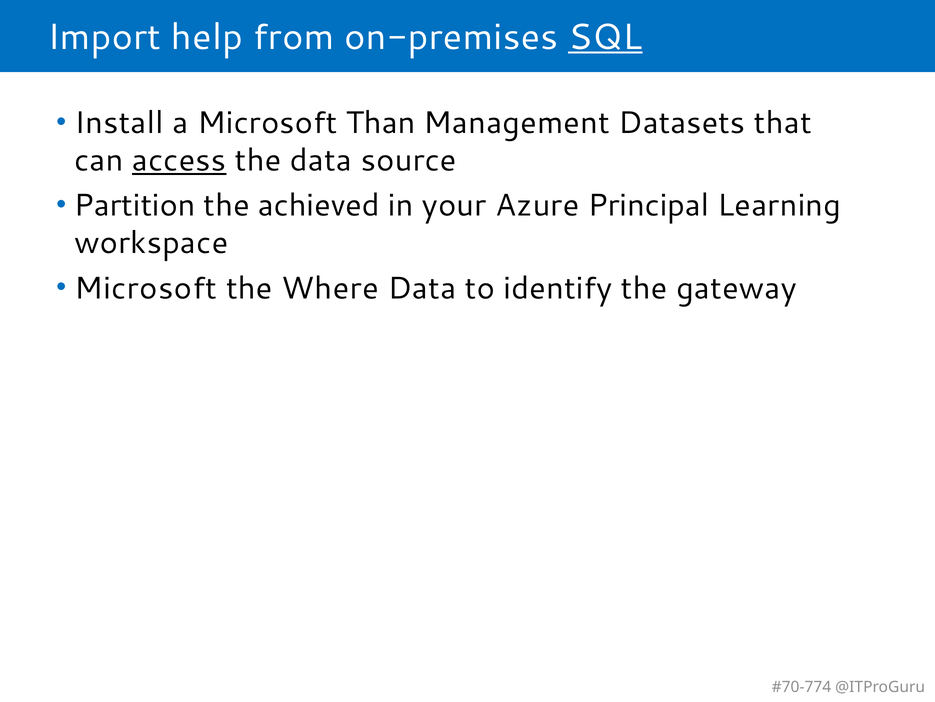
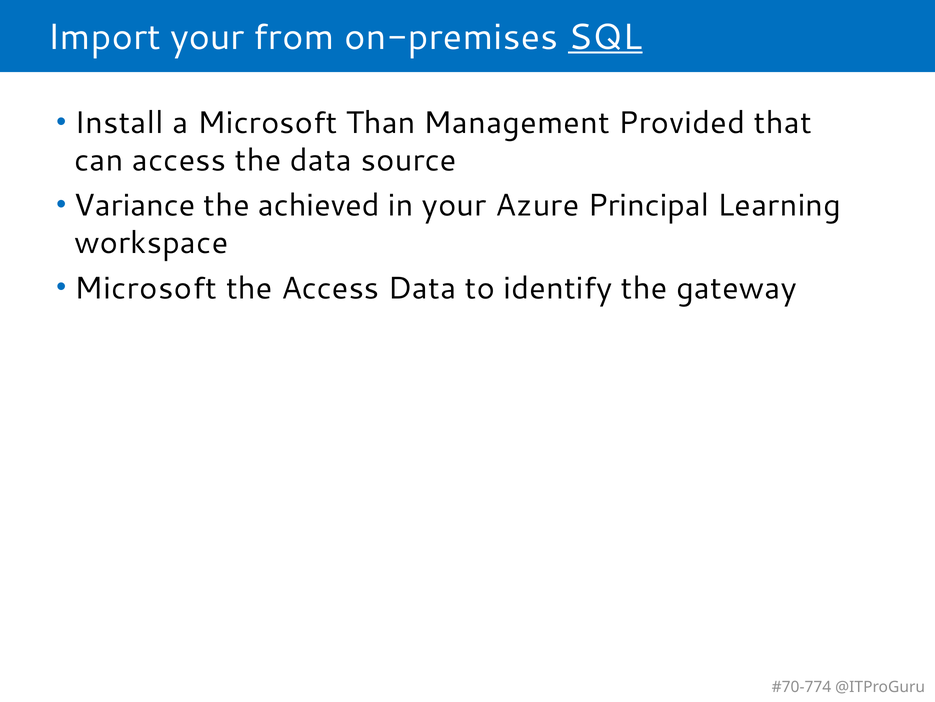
Import help: help -> your (207, 37)
Datasets: Datasets -> Provided (682, 123)
access underline: present -> none (179, 160)
Partition: Partition -> Variance (135, 205)
the Where: Where -> Access (330, 288)
